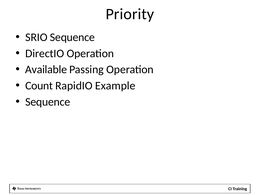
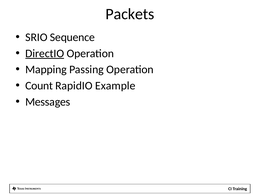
Priority: Priority -> Packets (130, 14)
DirectIO underline: none -> present (45, 53)
Available: Available -> Mapping (46, 70)
Sequence: Sequence -> Messages (48, 102)
